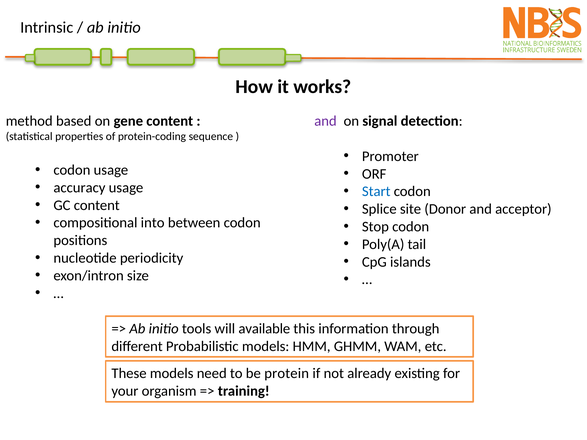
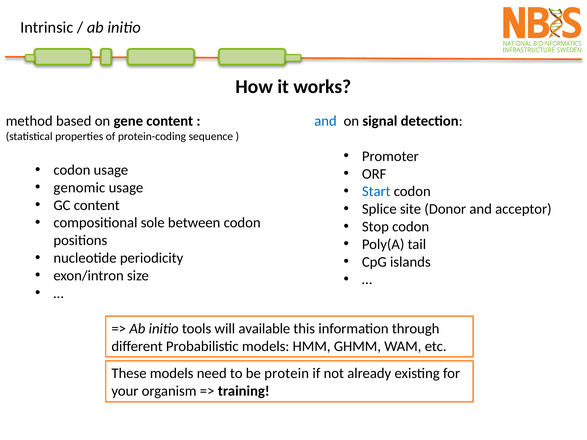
and colour: purple -> blue (325, 121)
accuracy: accuracy -> genomic (79, 188)
into: into -> sole (153, 223)
